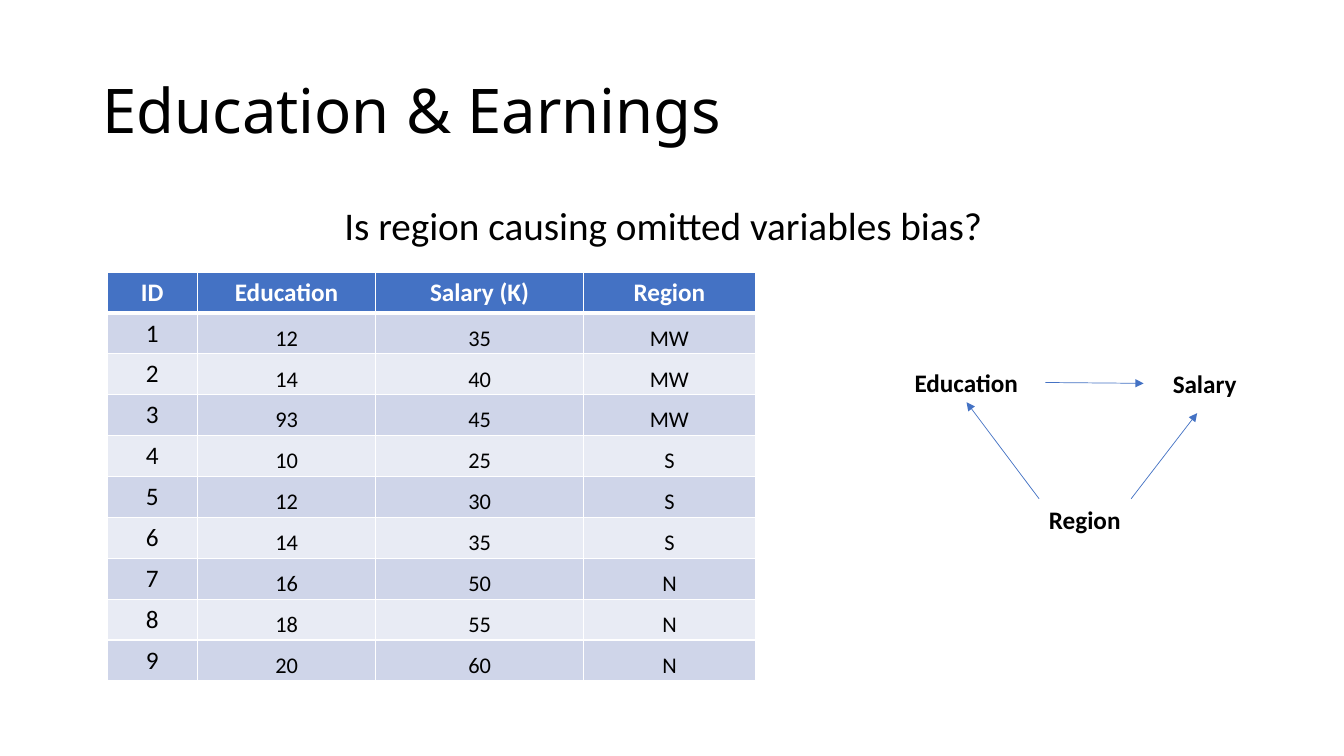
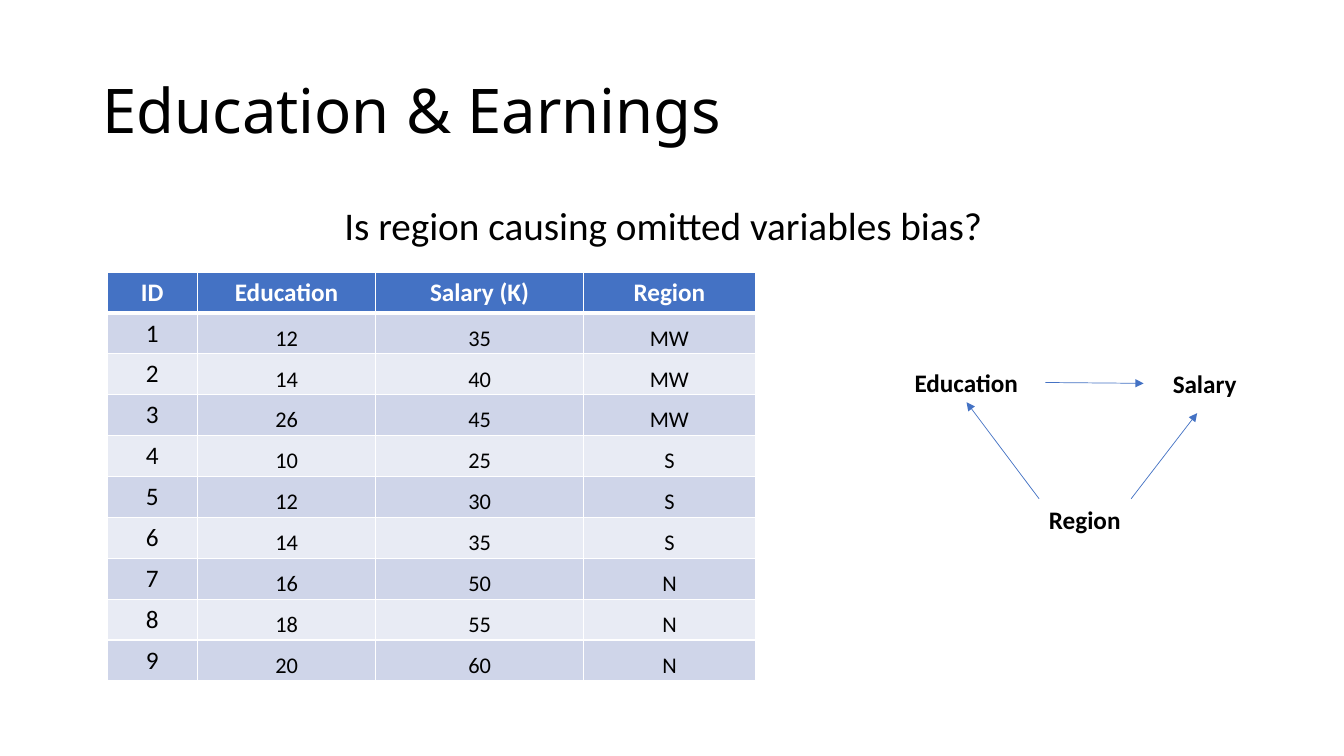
93: 93 -> 26 (287, 421)
